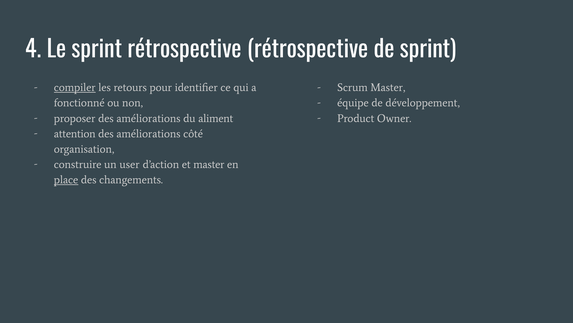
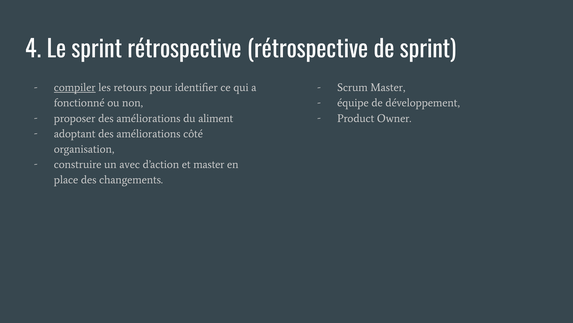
attention: attention -> adoptant (75, 133)
user: user -> avec (130, 164)
place underline: present -> none (66, 180)
